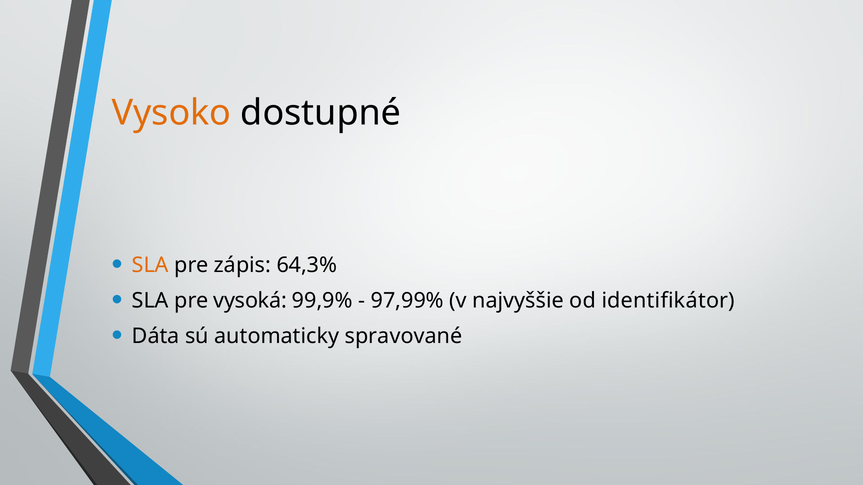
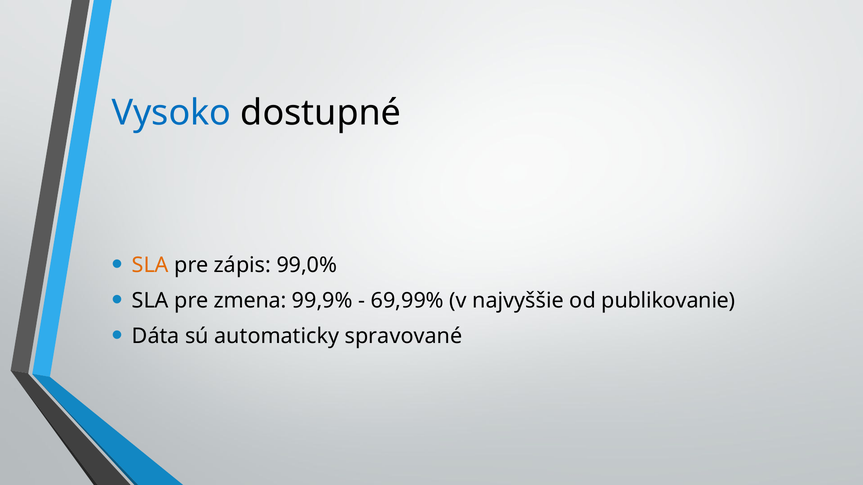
Vysoko colour: orange -> blue (171, 113)
64,3%: 64,3% -> 99,0% (307, 265)
vysoká: vysoká -> zmena (250, 301)
97,99%: 97,99% -> 69,99% (407, 301)
identifikátor: identifikátor -> publikovanie (668, 301)
